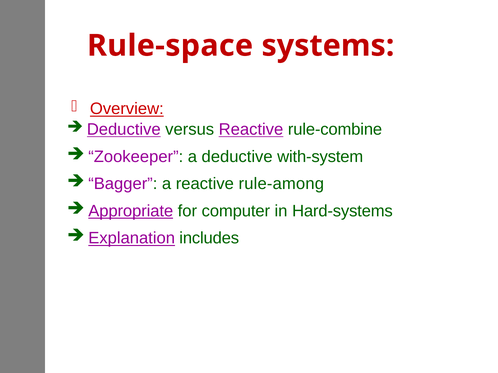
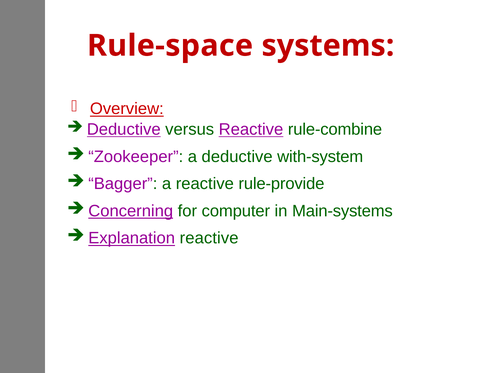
rule-among: rule-among -> rule-provide (281, 184)
Appropriate: Appropriate -> Concerning (131, 211)
Hard-systems: Hard-systems -> Main-systems (342, 211)
Explanation includes: includes -> reactive (209, 238)
